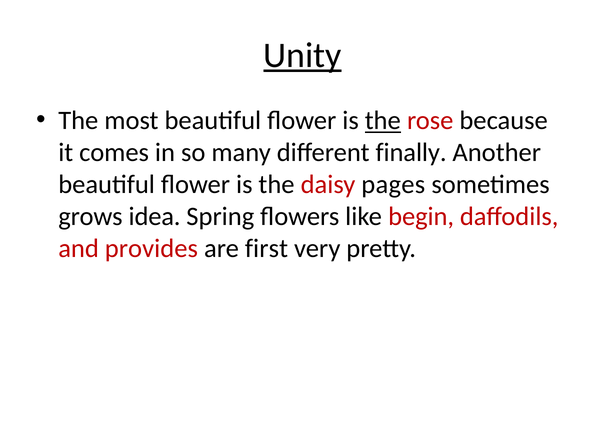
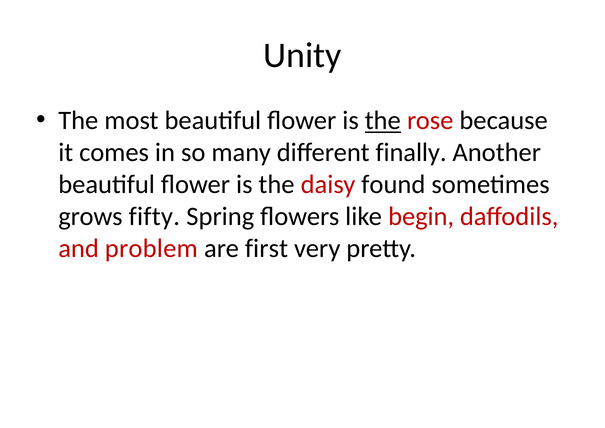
Unity underline: present -> none (302, 55)
pages: pages -> found (393, 184)
idea: idea -> fifty (154, 216)
provides: provides -> problem (151, 248)
